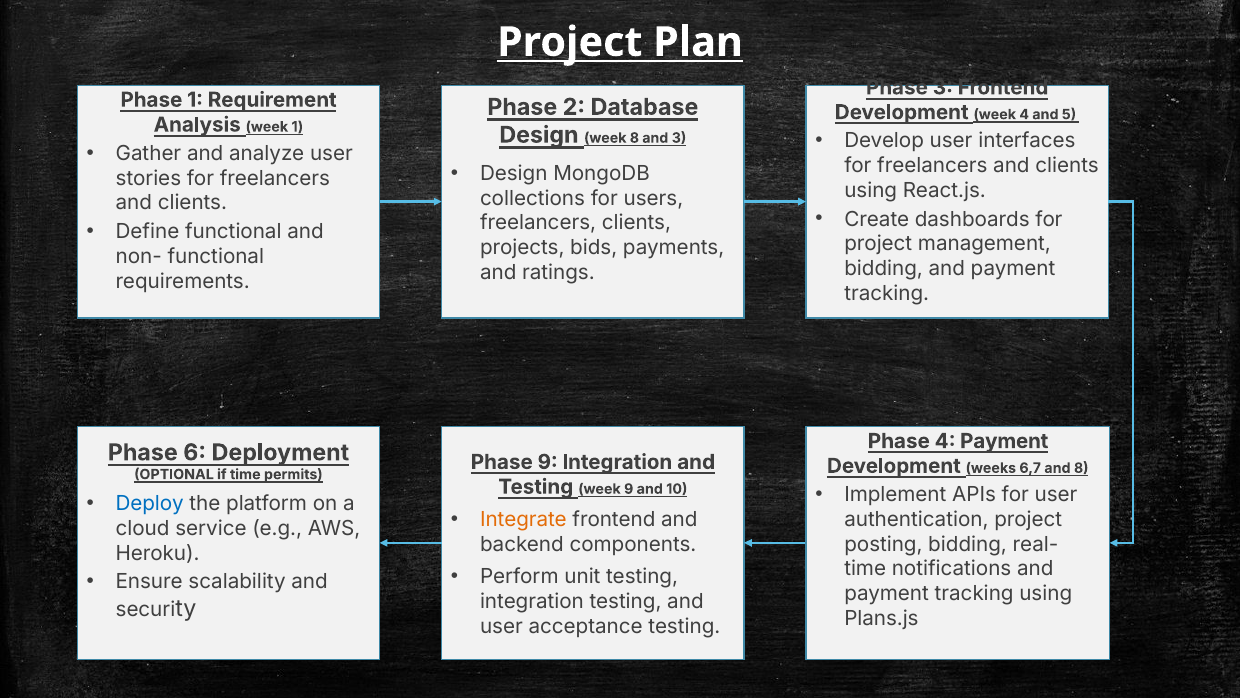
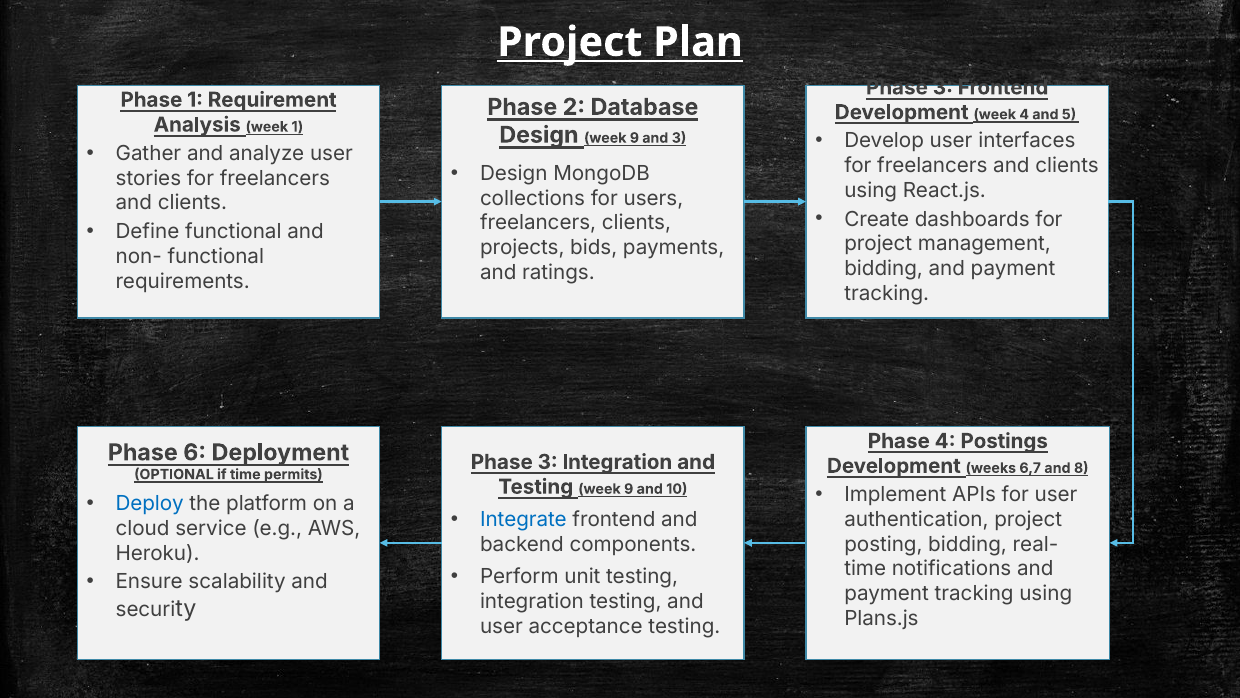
Design week 8: 8 -> 9 (634, 138)
4 Payment: Payment -> Postings (1004, 441)
9: 9 -> 3 (548, 462)
Integrate colour: orange -> blue (523, 519)
